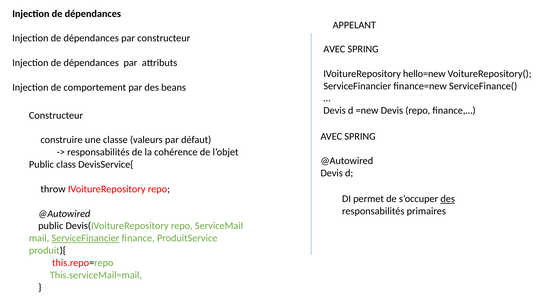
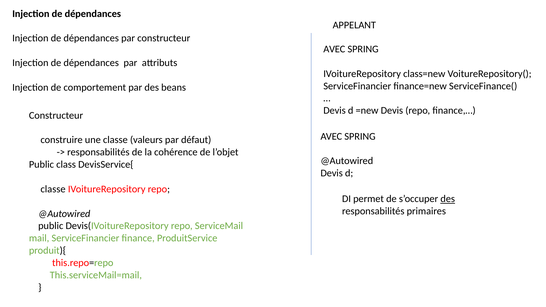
hello=new: hello=new -> class=new (424, 74)
throw: throw -> classe (53, 189)
ServiceFinancier underline: present -> none (85, 238)
